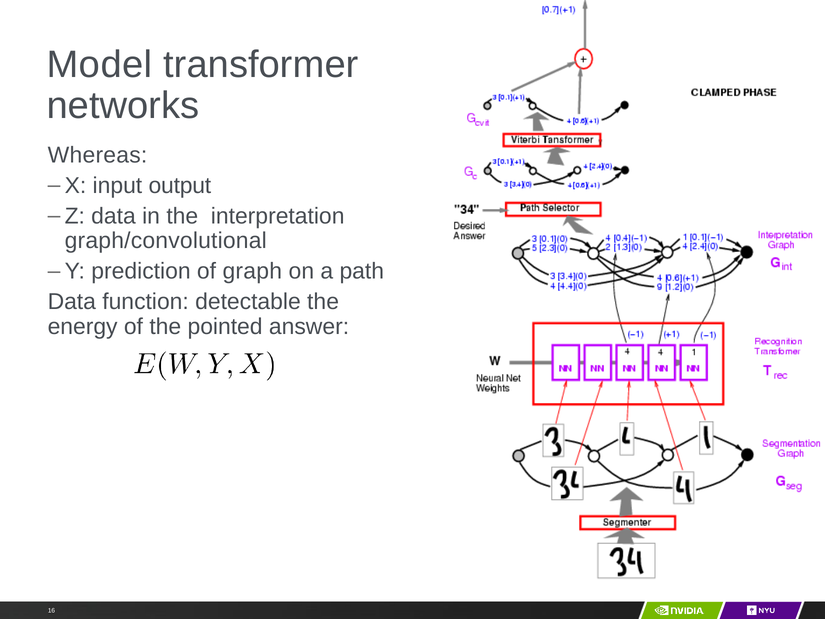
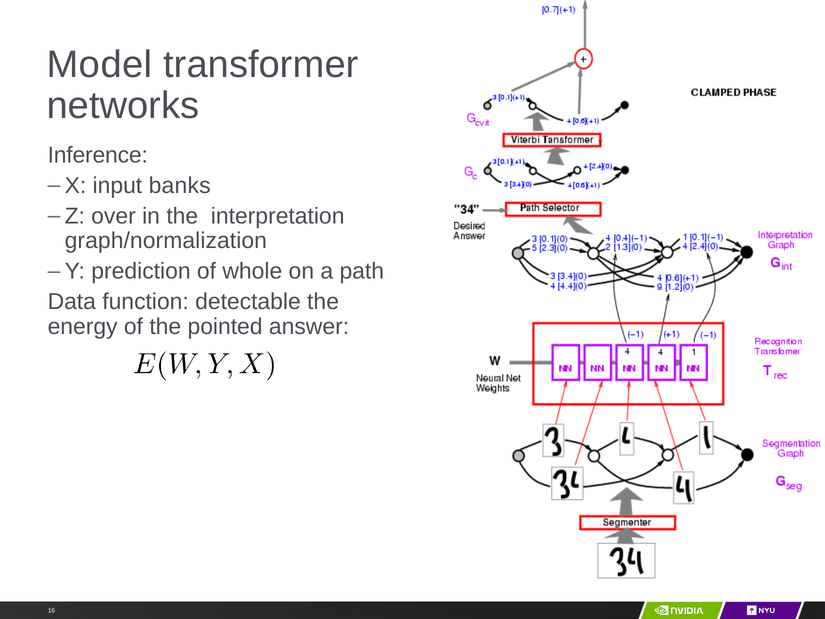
Whereas: Whereas -> Inference (98, 155)
output: output -> banks (180, 186)
Z data: data -> over (114, 216)
graph/convolutional: graph/convolutional -> graph/normalization (166, 241)
graph: graph -> whole (252, 271)
